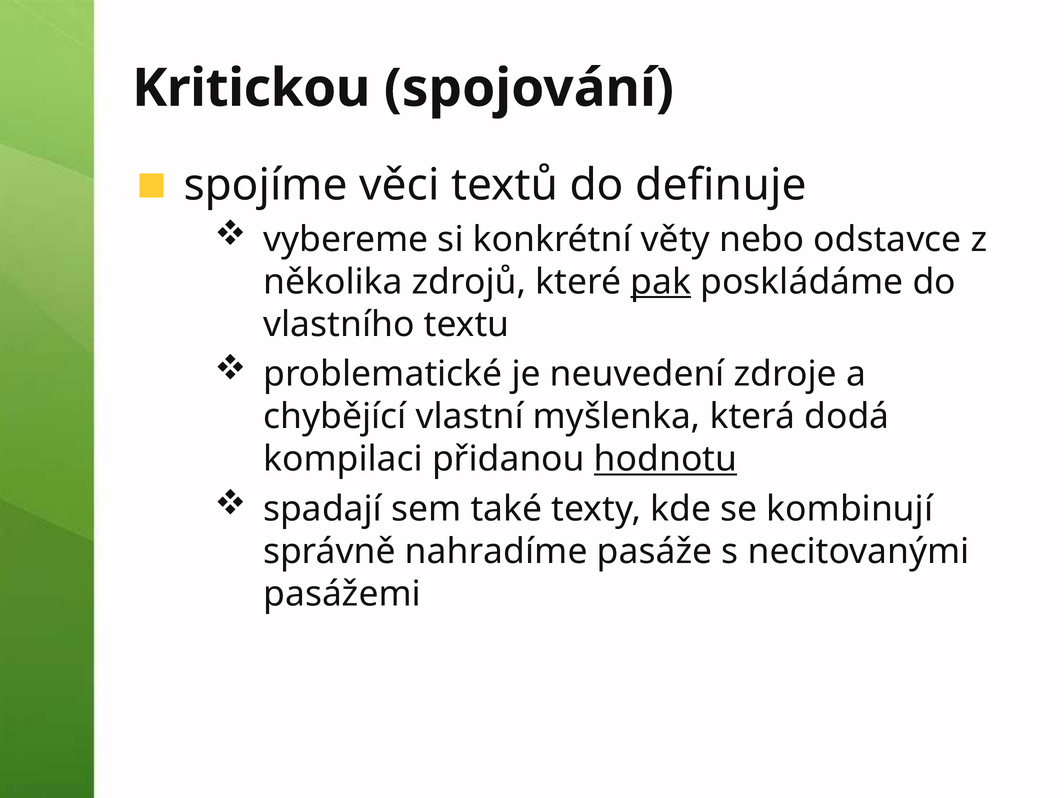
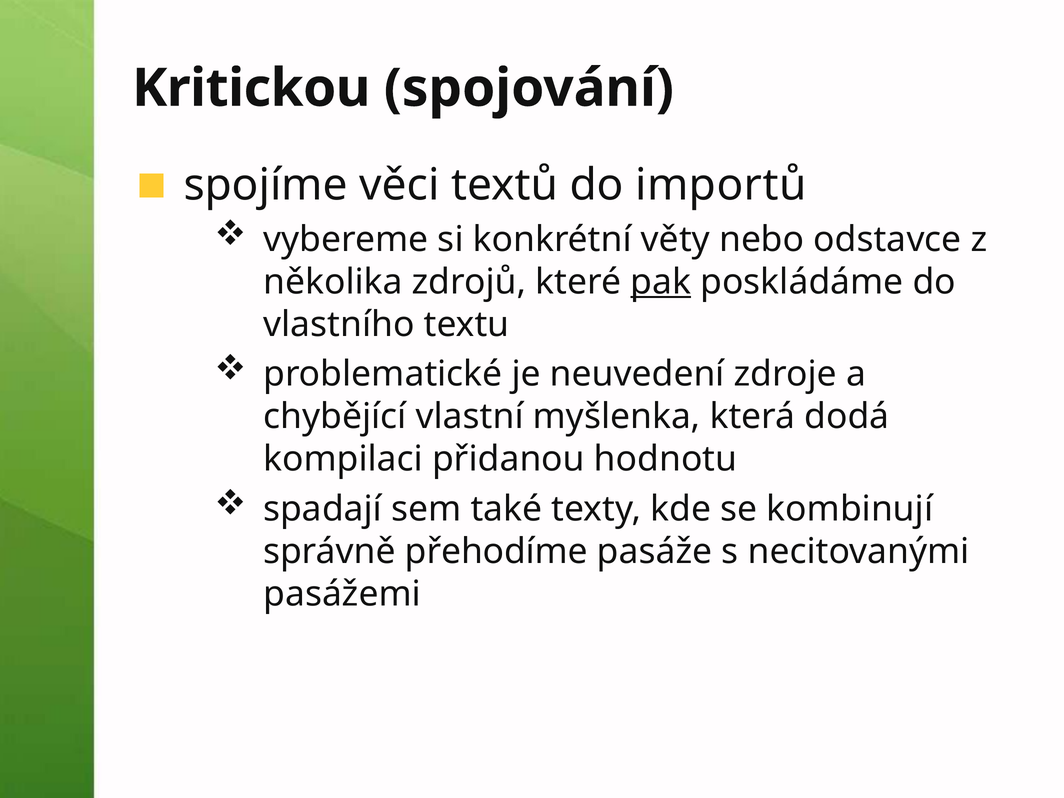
definuje: definuje -> importů (721, 185)
hodnotu underline: present -> none (666, 459)
nahradíme: nahradíme -> přehodíme (496, 551)
